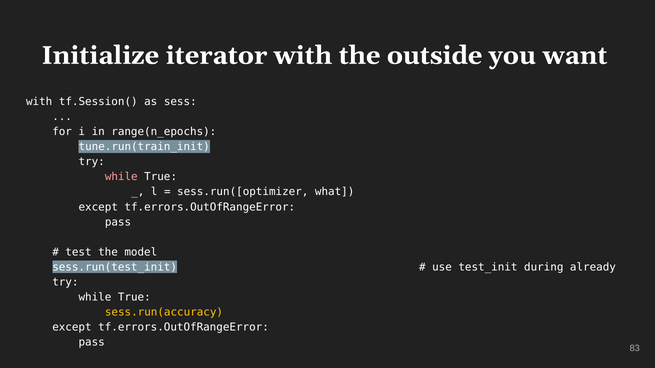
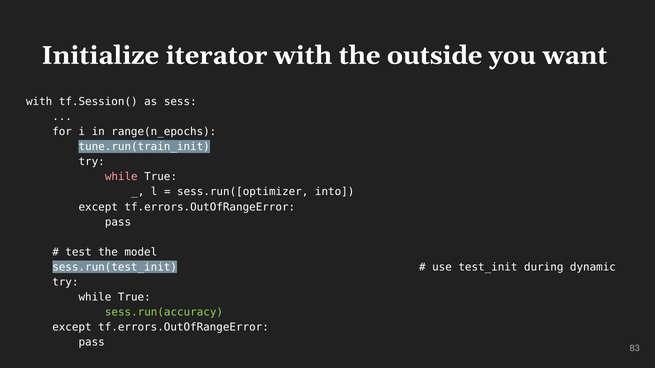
what: what -> into (335, 192)
already: already -> dynamic (593, 267)
sess.run(accuracy colour: yellow -> light green (164, 313)
